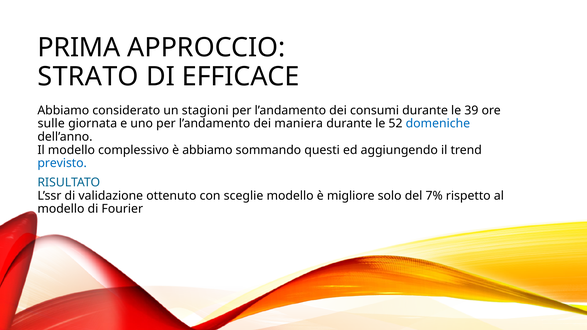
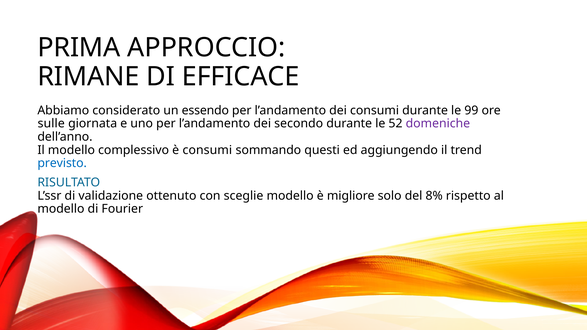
STRATO: STRATO -> RIMANE (88, 77)
stagioni: stagioni -> essendo (205, 110)
39: 39 -> 99 (471, 110)
maniera: maniera -> secondo (299, 124)
domeniche colour: blue -> purple (438, 124)
è abbiamo: abbiamo -> consumi (207, 150)
7%: 7% -> 8% (434, 196)
